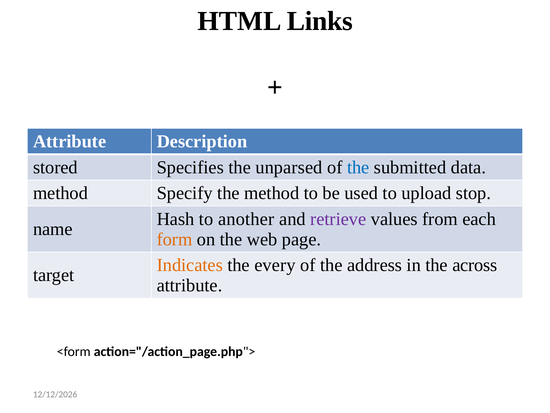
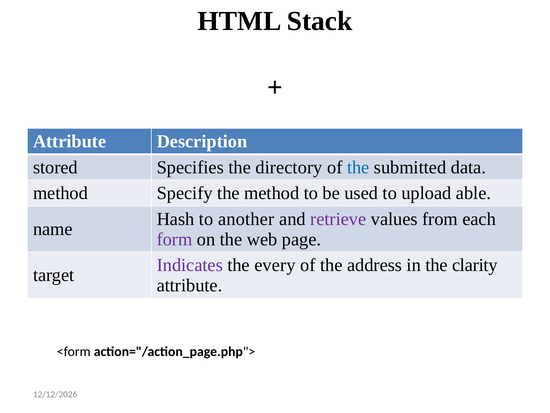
Links: Links -> Stack (320, 21)
unparsed: unparsed -> directory (289, 167)
stop: stop -> able (474, 193)
form colour: orange -> purple (175, 239)
Indicates colour: orange -> purple (190, 265)
across: across -> clarity (475, 265)
